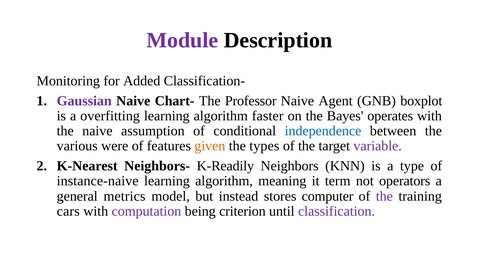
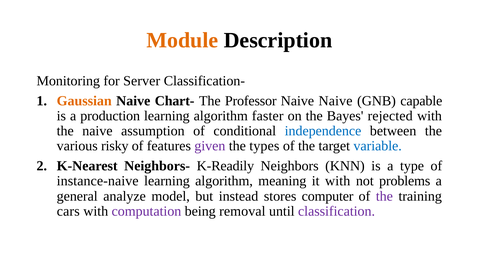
Module colour: purple -> orange (182, 40)
Added: Added -> Server (142, 81)
Gaussian colour: purple -> orange (84, 101)
Naive Agent: Agent -> Naive (336, 101)
boxplot: boxplot -> capable (421, 101)
overfitting: overfitting -> production (110, 116)
operates: operates -> rejected (390, 116)
were: were -> risky (115, 146)
given colour: orange -> purple (210, 146)
variable colour: purple -> blue (378, 146)
it term: term -> with (338, 181)
operators: operators -> problems (405, 181)
metrics: metrics -> analyze (125, 196)
criterion: criterion -> removal (242, 211)
